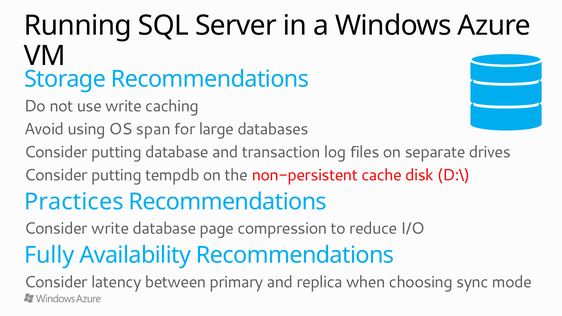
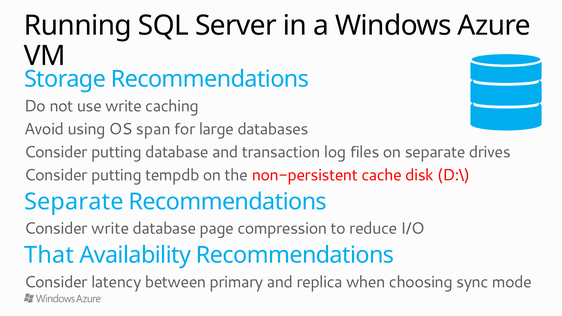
Practices: Practices -> Separate (74, 202)
Fully: Fully -> That (49, 255)
